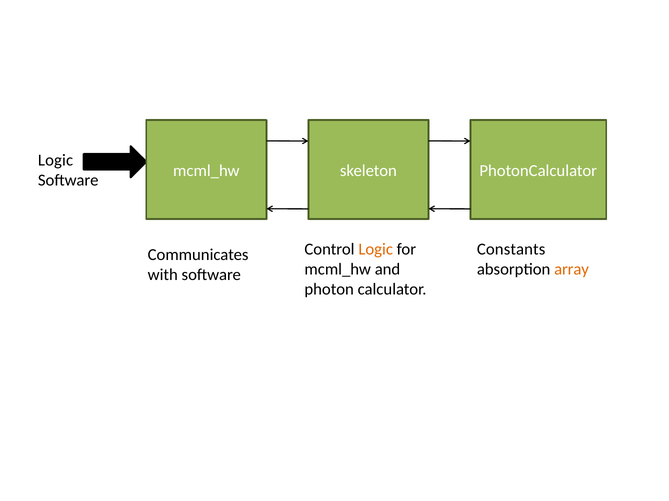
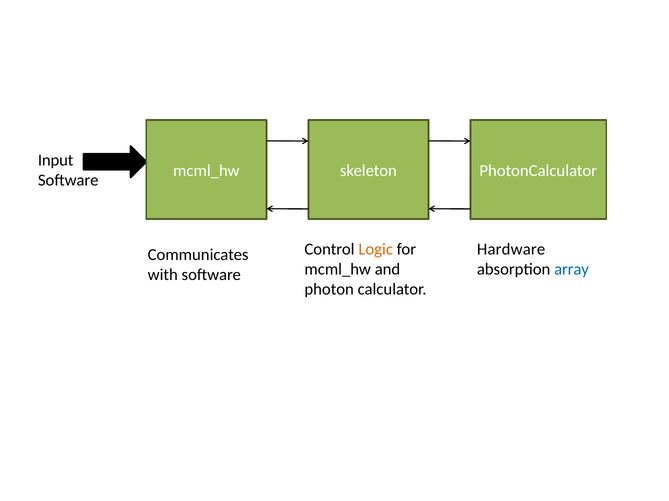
Logic: Logic -> Input (56, 161)
Constants: Constants -> Hardware (511, 250)
array colour: orange -> blue (571, 270)
